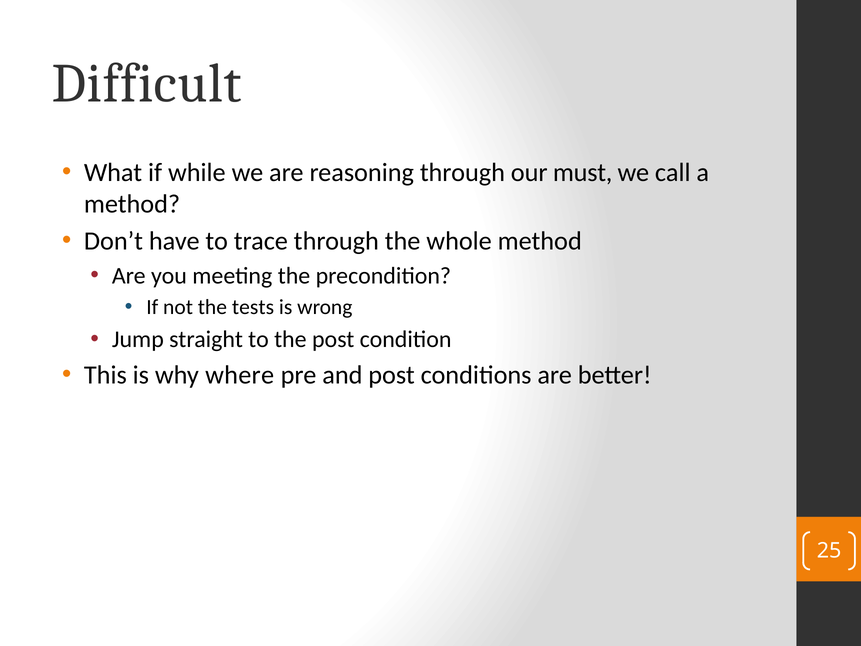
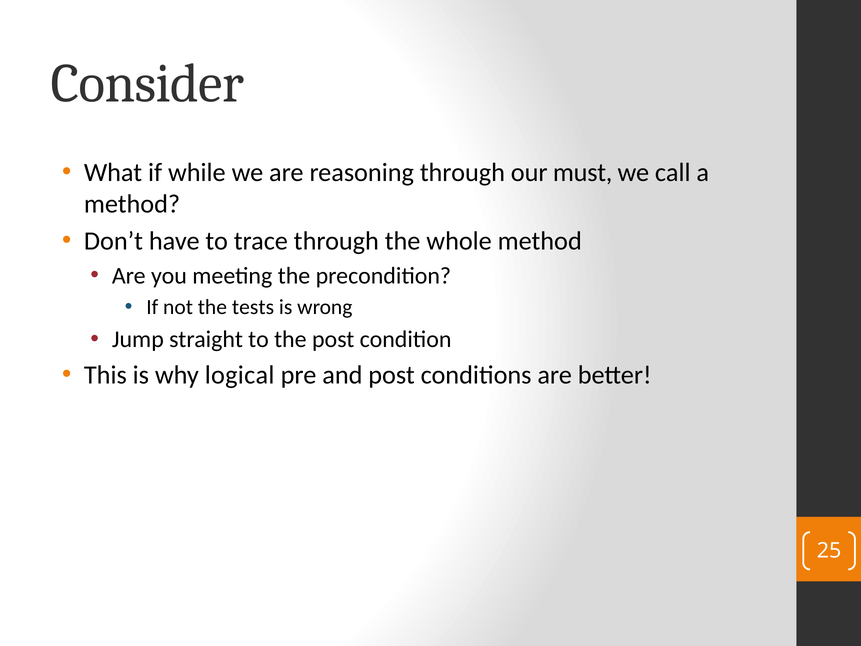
Difficult: Difficult -> Consider (147, 84)
where: where -> logical (240, 375)
